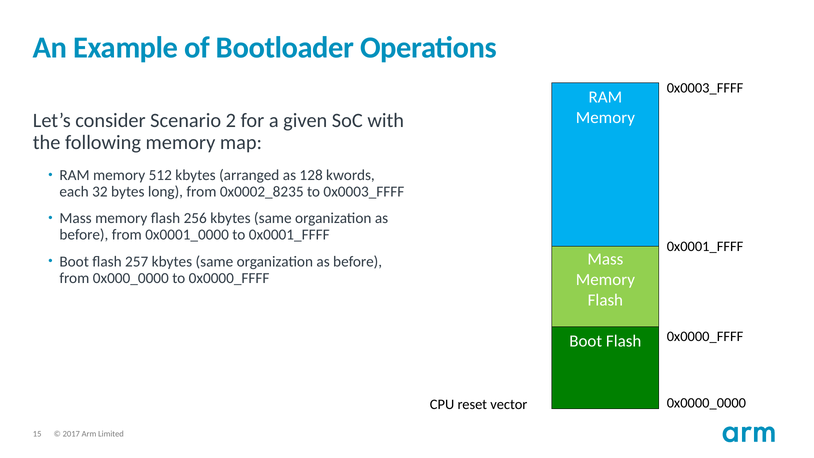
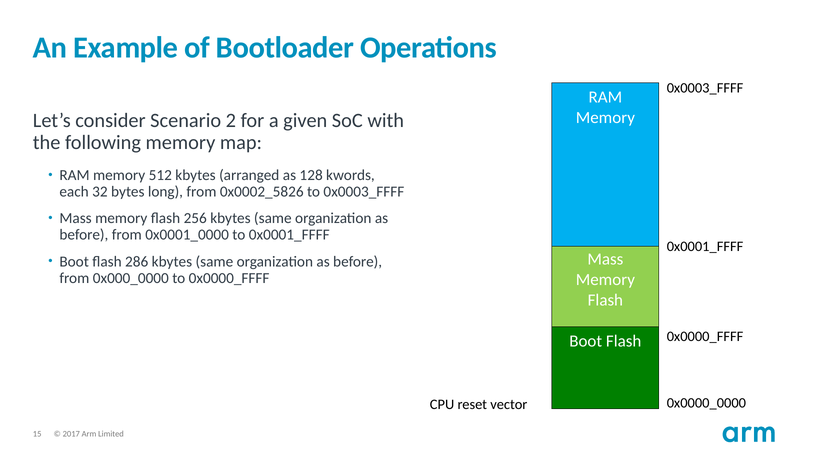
0x0002_8235: 0x0002_8235 -> 0x0002_5826 (262, 192)
257: 257 -> 286 (137, 261)
